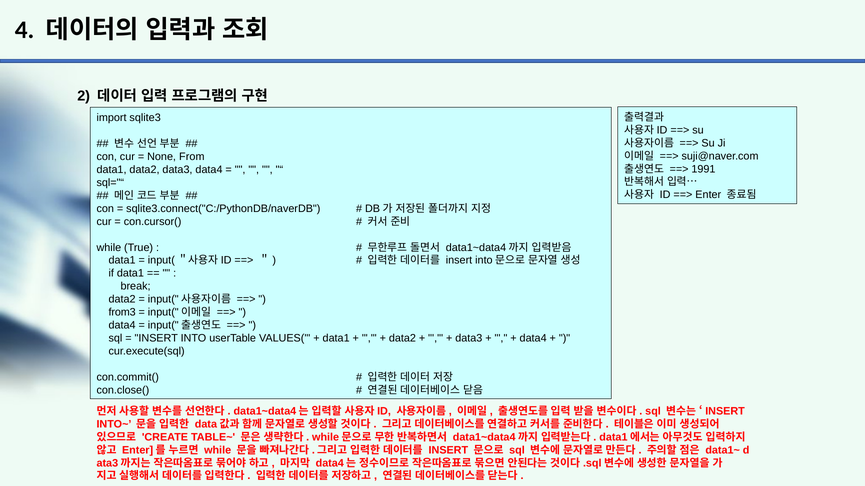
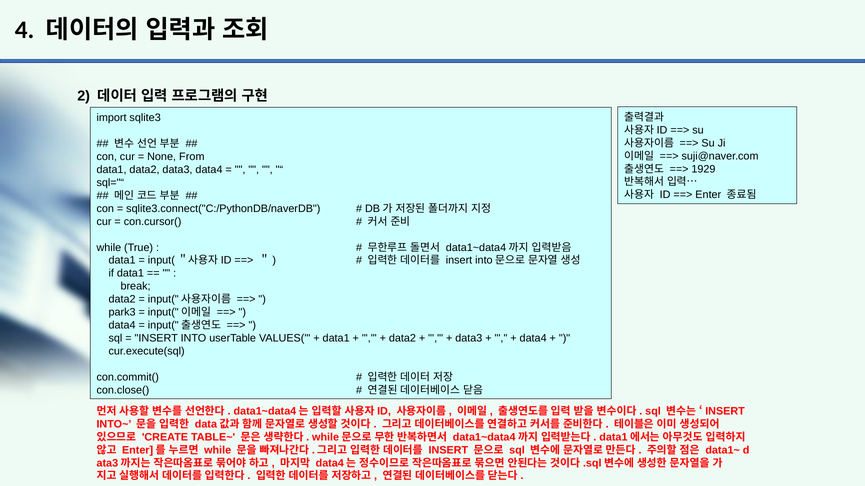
1991: 1991 -> 1929 (703, 169)
from3: from3 -> park3 (122, 313)
